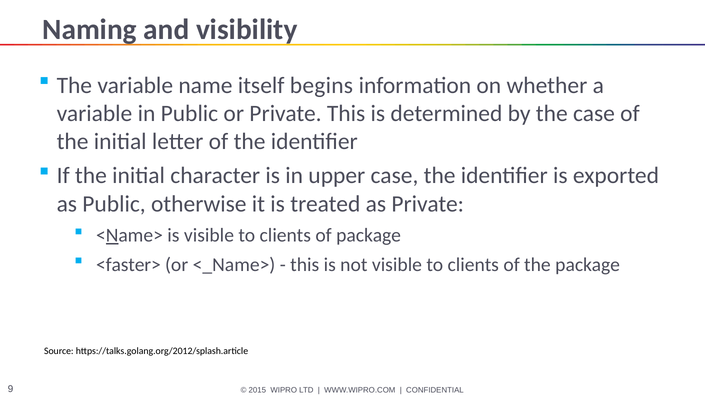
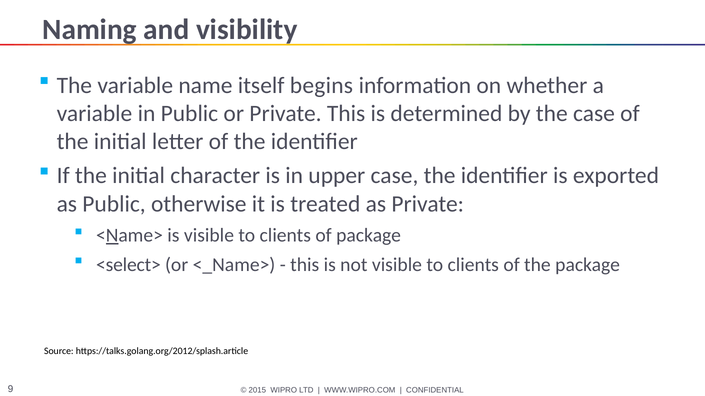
<faster>: <faster> -> <select> (128, 265)
